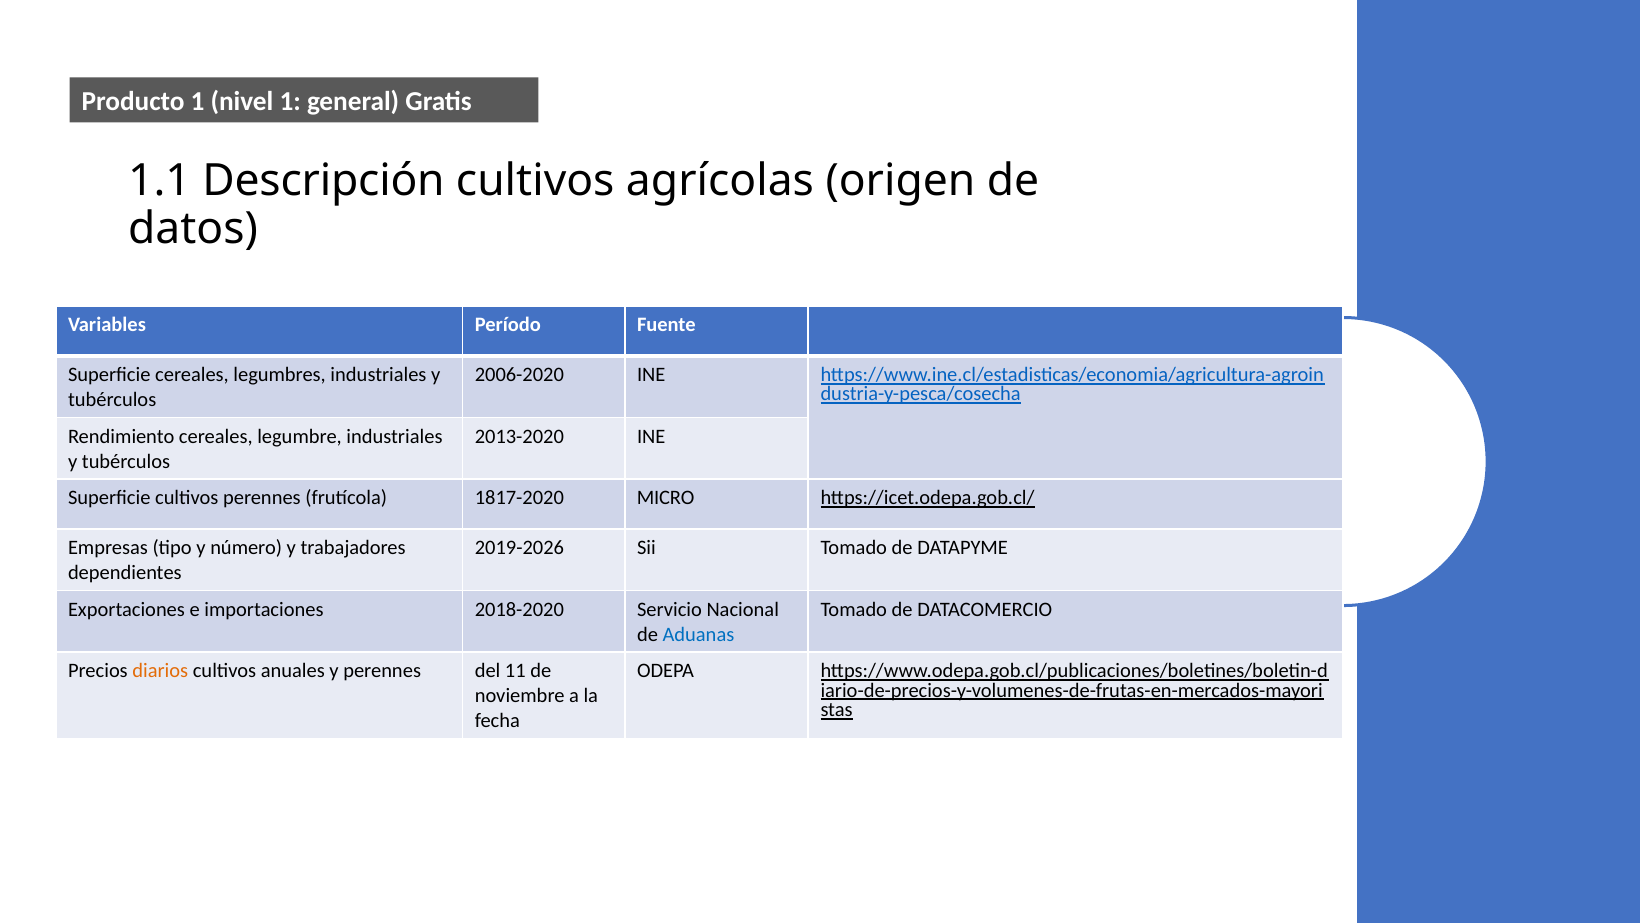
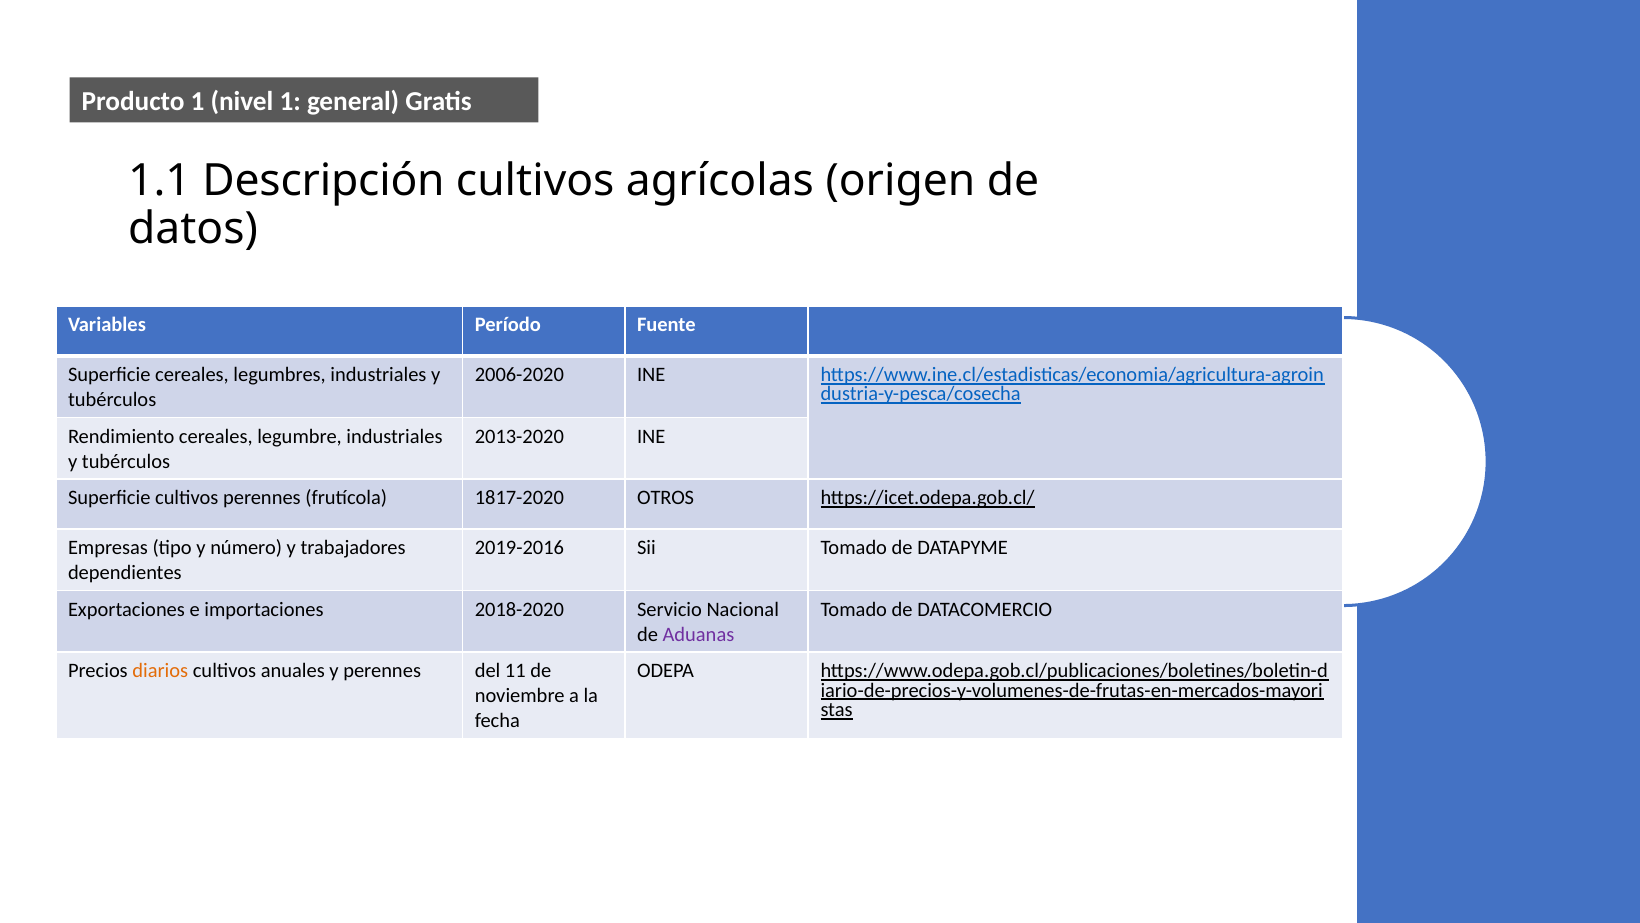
MICRO: MICRO -> OTROS (666, 498)
2019-2026: 2019-2026 -> 2019-2016 (519, 548)
Aduanas colour: blue -> purple (698, 634)
